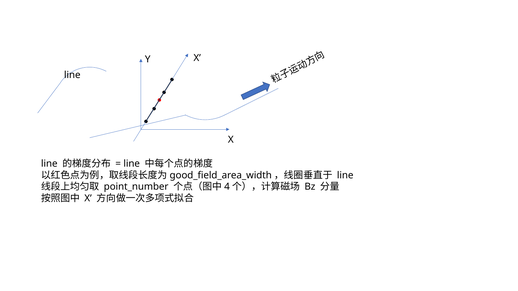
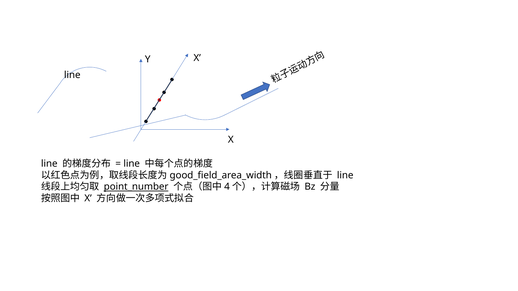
point_number underline: none -> present (136, 187)
